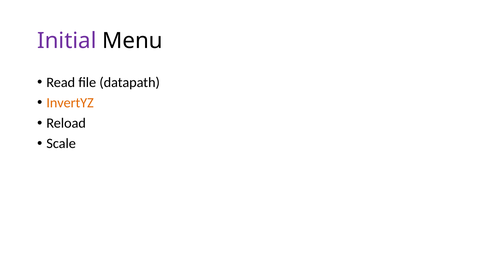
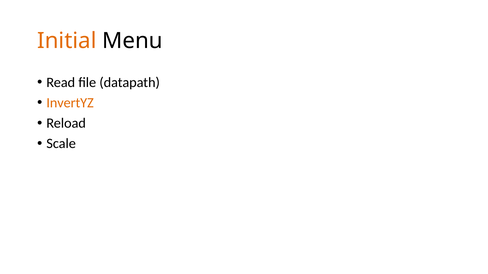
Initial colour: purple -> orange (67, 41)
